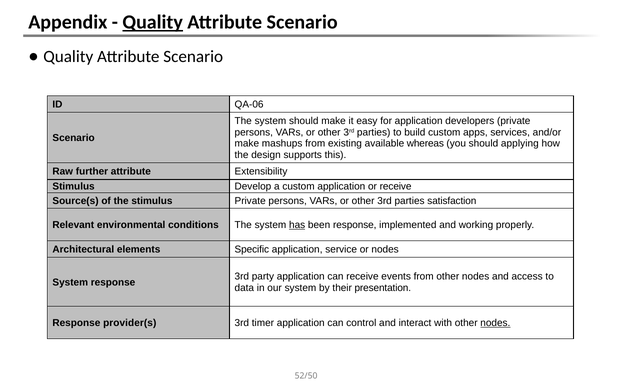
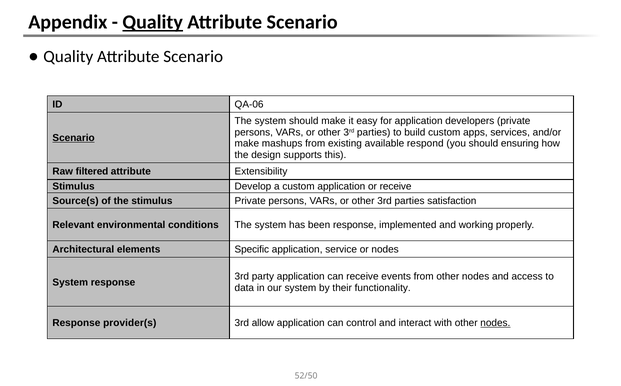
Scenario underline: none -> present (74, 138)
whereas: whereas -> respond (425, 143)
applying: applying -> ensuring (520, 143)
further: further -> filtered (92, 171)
has underline: present -> none (297, 225)
presentation: presentation -> functionality (383, 287)
timer: timer -> allow (263, 322)
